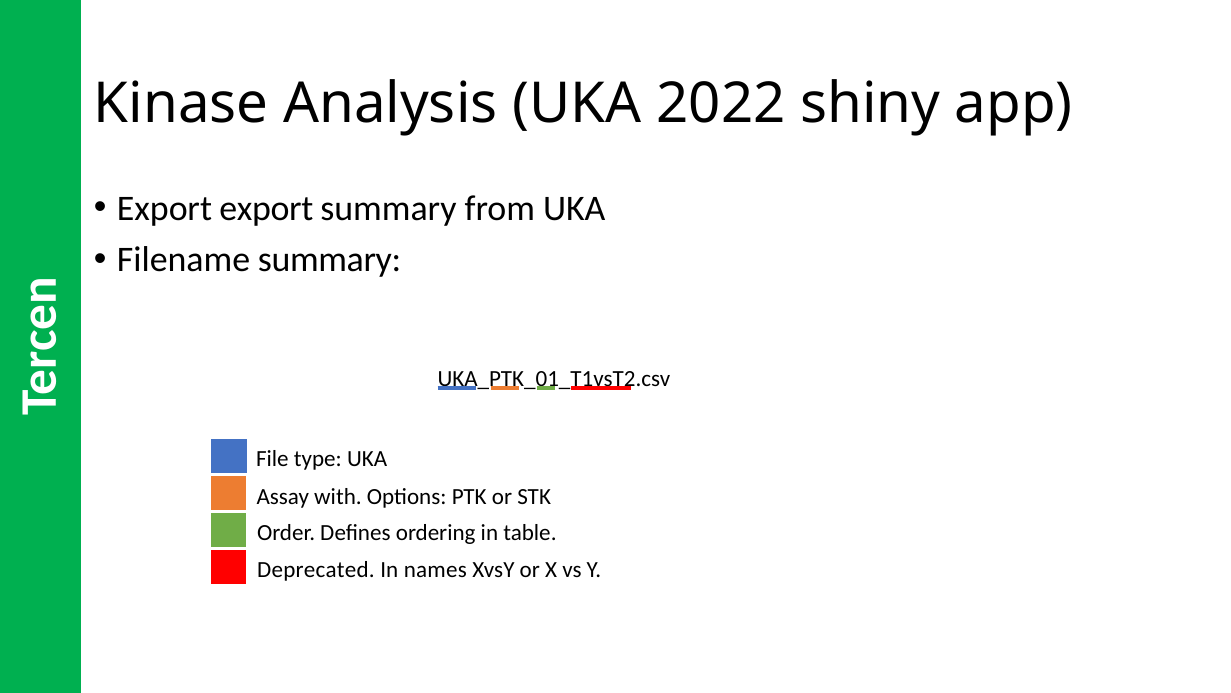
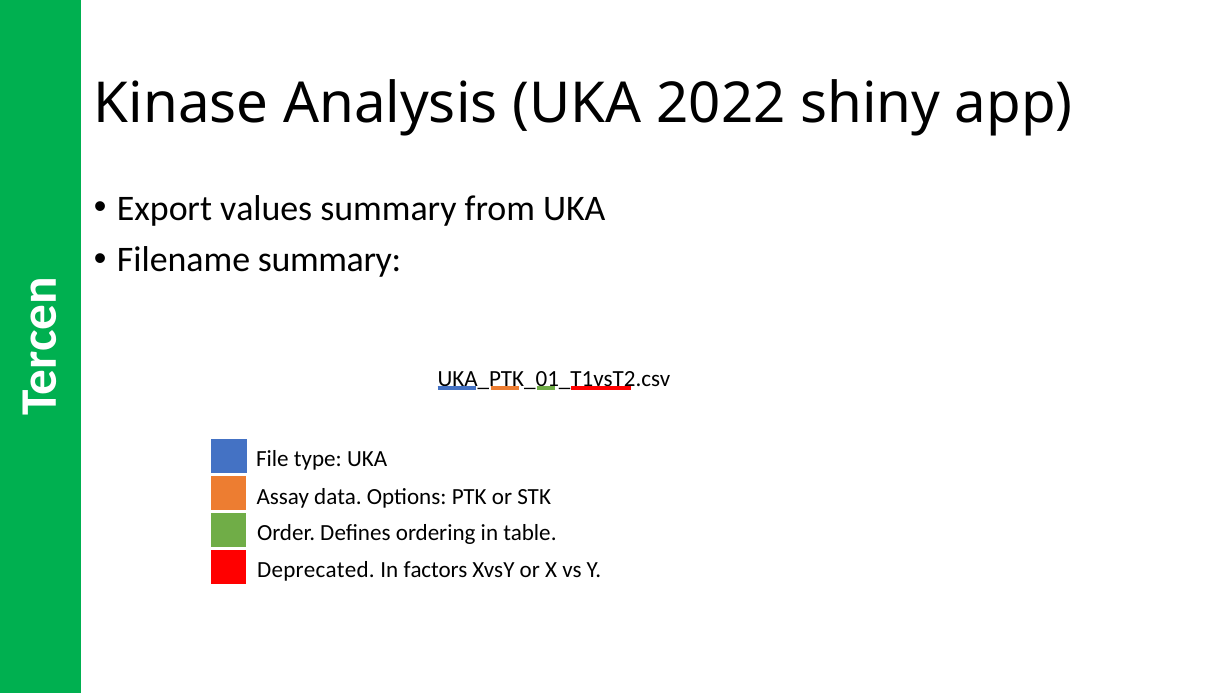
Export export: export -> values (266, 208)
with: with -> data (338, 496)
names: names -> factors (436, 570)
